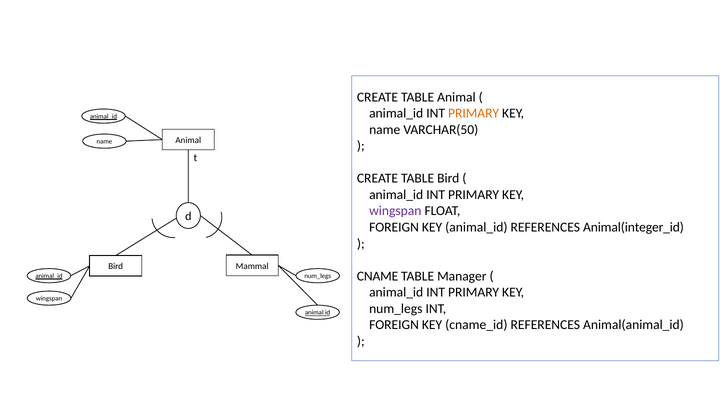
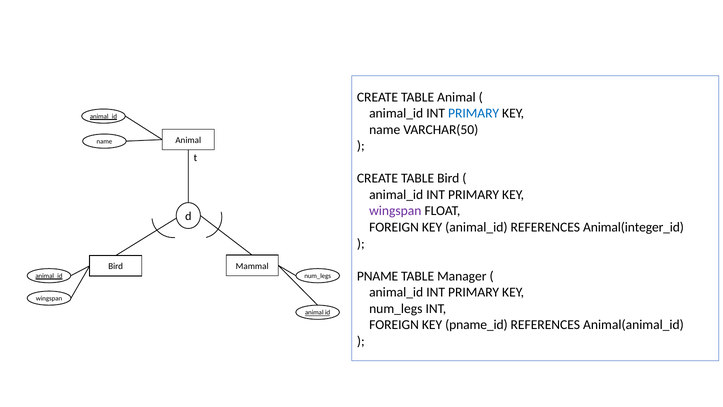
PRIMARY colour: orange -> blue (474, 113)
CNAME: CNAME -> PNAME (378, 276)
cname_id: cname_id -> pname_id (476, 325)
